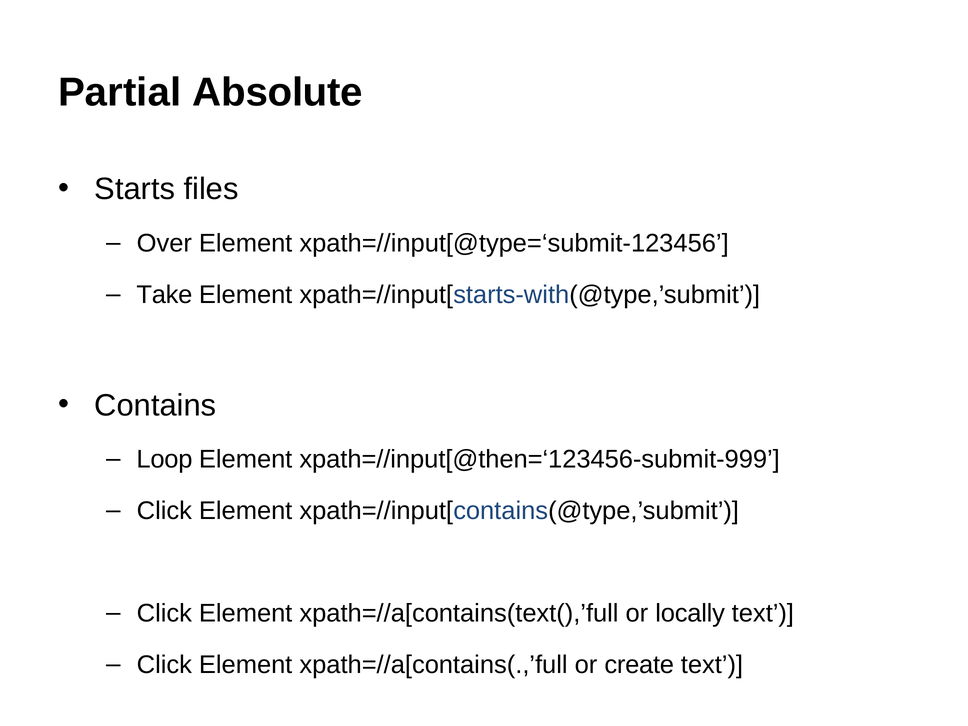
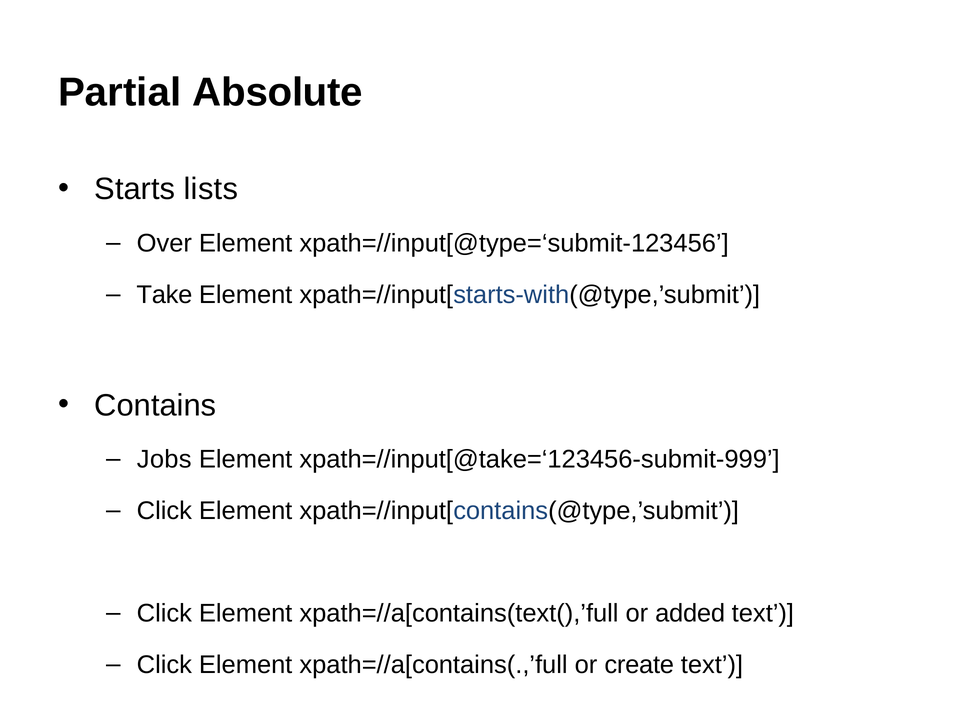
files: files -> lists (211, 189)
Loop: Loop -> Jobs (164, 459)
xpath=//input[@then=‘123456-submit-999: xpath=//input[@then=‘123456-submit-999 -> xpath=//input[@take=‘123456-submit-999 (540, 459)
locally: locally -> added (690, 613)
